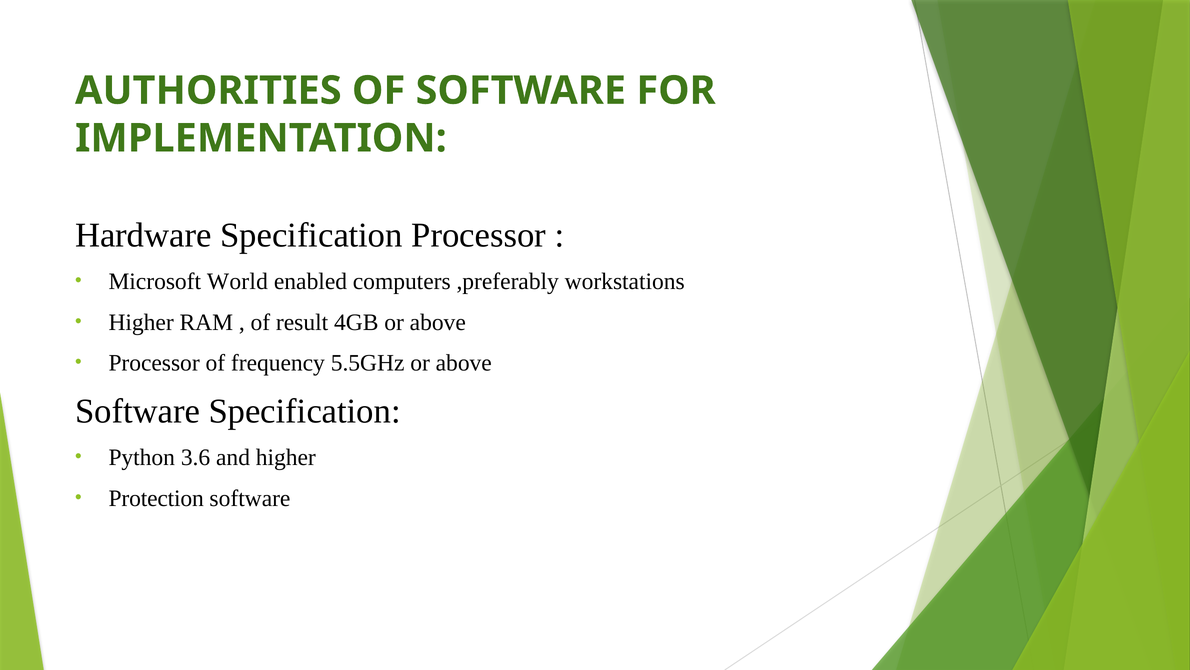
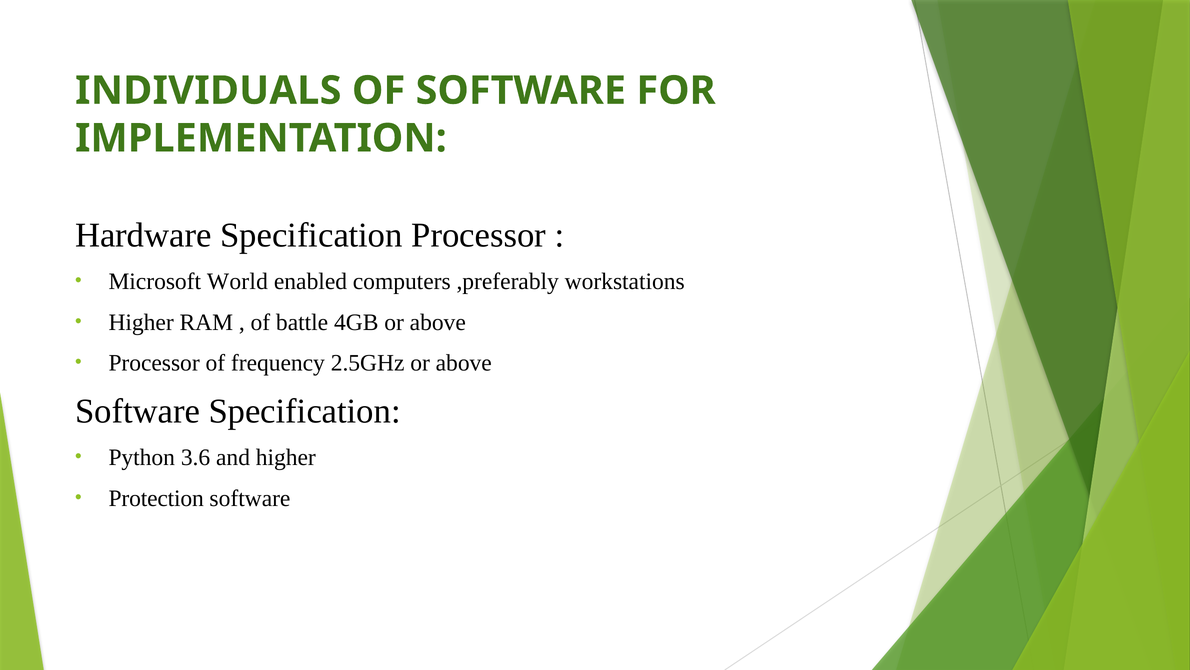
AUTHORITIES: AUTHORITIES -> INDIVIDUALS (208, 91)
result: result -> battle (302, 322)
5.5GHz: 5.5GHz -> 2.5GHz (368, 363)
